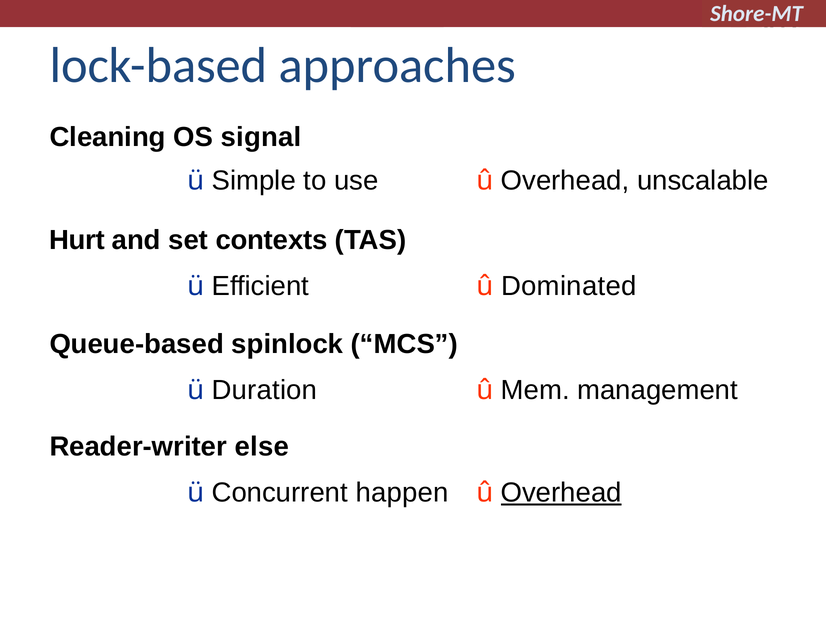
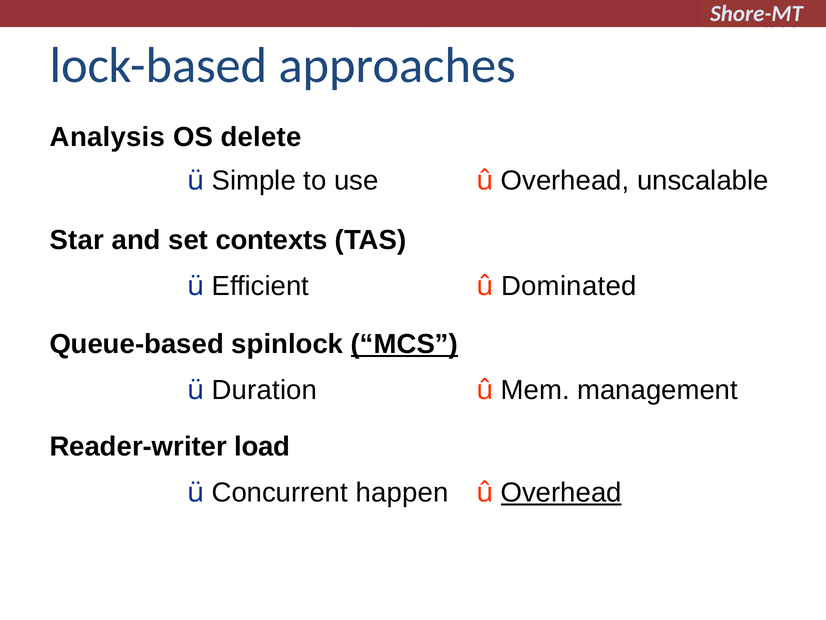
Cleaning: Cleaning -> Analysis (107, 137)
signal: signal -> delete (261, 137)
Hurt: Hurt -> Star (77, 240)
MCS underline: none -> present (404, 344)
else: else -> load (262, 446)
